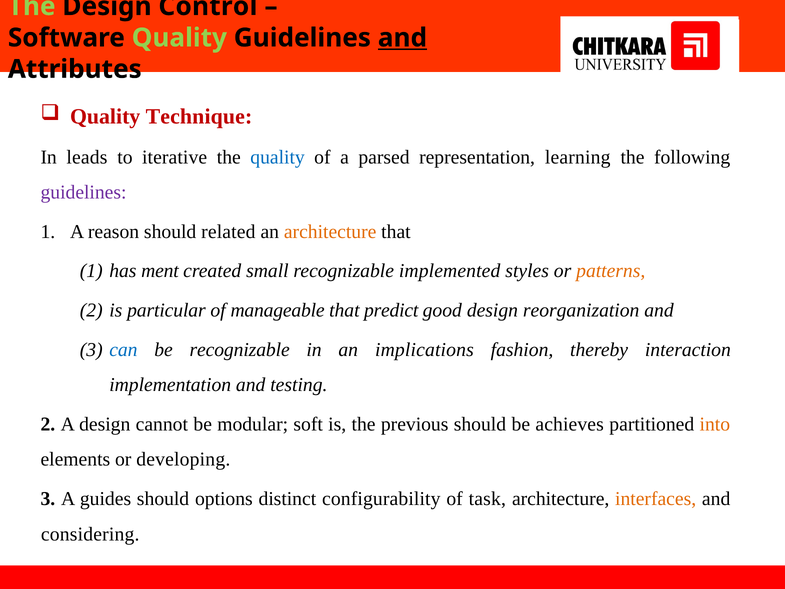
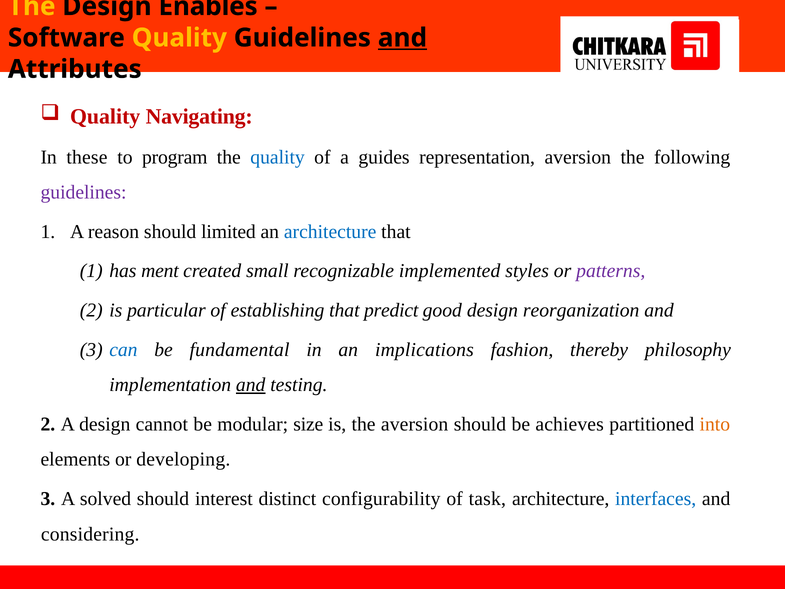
The colour: light green -> yellow (32, 6)
Control: Control -> Enables (208, 6)
Quality colour: light green -> yellow (179, 38)
Technique: Technique -> Navigating (199, 117)
leads: leads -> these (87, 157)
iterative: iterative -> program (175, 157)
parsed: parsed -> guides (384, 157)
representation learning: learning -> aversion (578, 157)
related: related -> limited (229, 232)
architecture colour: orange -> blue (330, 232)
patterns colour: orange -> purple (611, 271)
manageable: manageable -> establishing (278, 310)
be recognizable: recognizable -> fundamental (239, 349)
interaction: interaction -> philosophy (688, 349)
and underline: none -> present (251, 385)
soft: soft -> size (308, 424)
the previous: previous -> aversion (415, 424)
guides: guides -> solved (106, 499)
options: options -> interest (224, 499)
interfaces colour: orange -> blue (656, 499)
